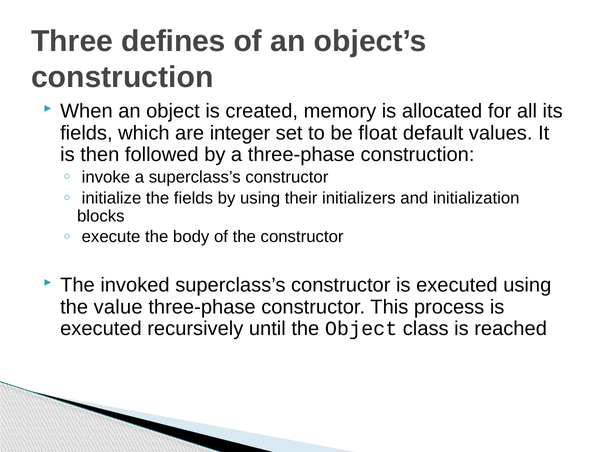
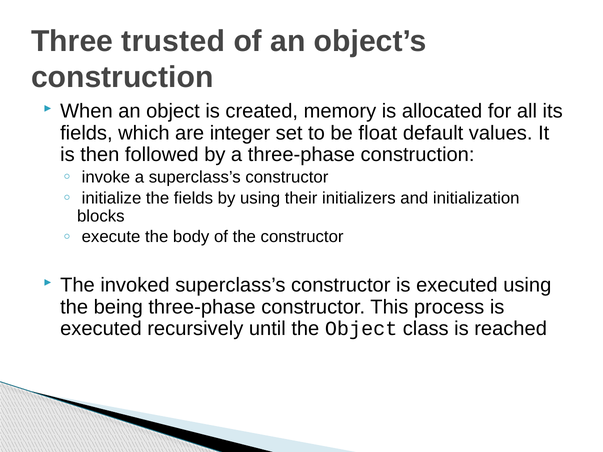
defines: defines -> trusted (173, 41)
value: value -> being (118, 307)
